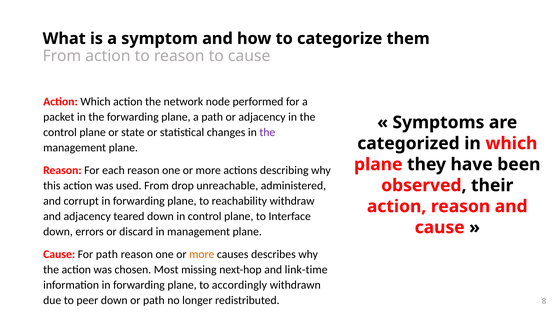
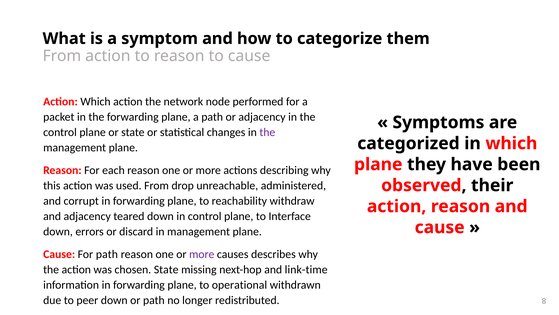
more colour: orange -> purple (202, 254)
chosen Most: Most -> State (166, 269)
accordingly: accordingly -> operational (239, 284)
